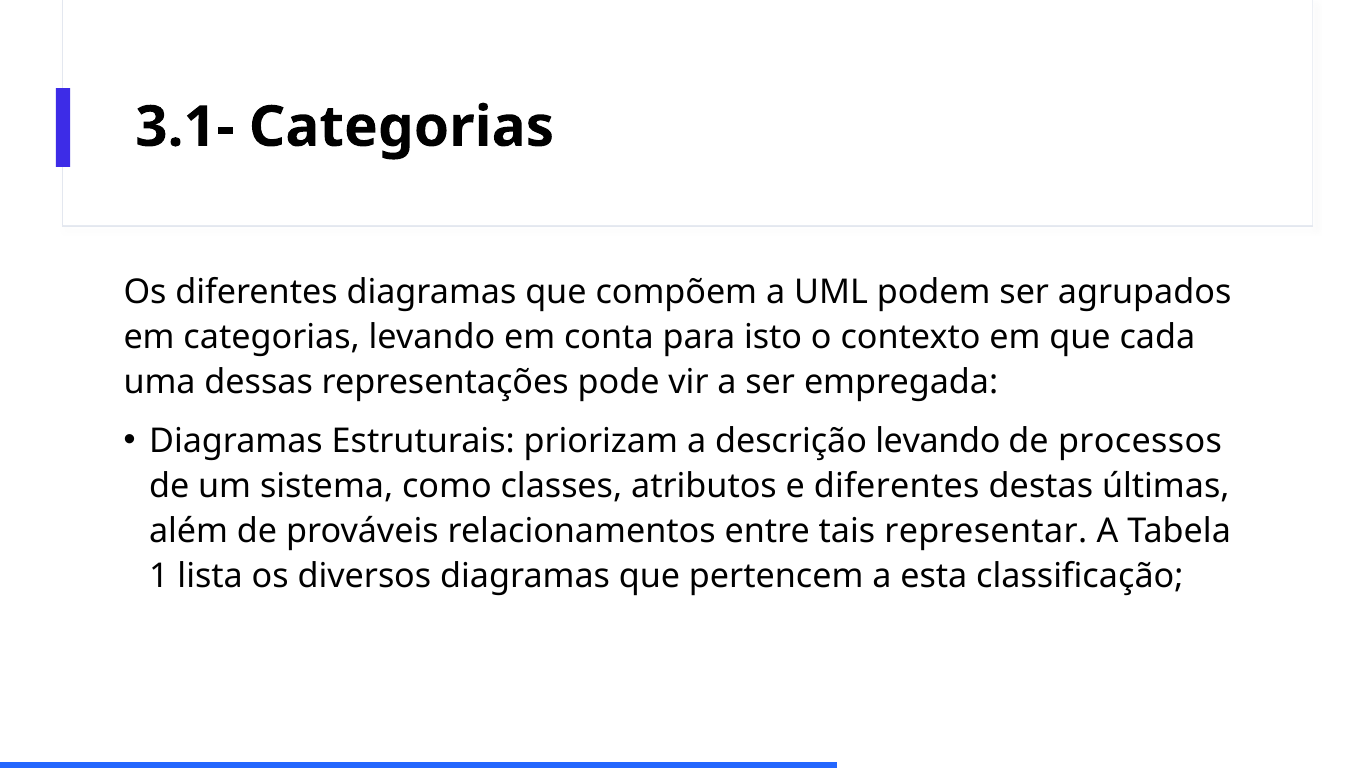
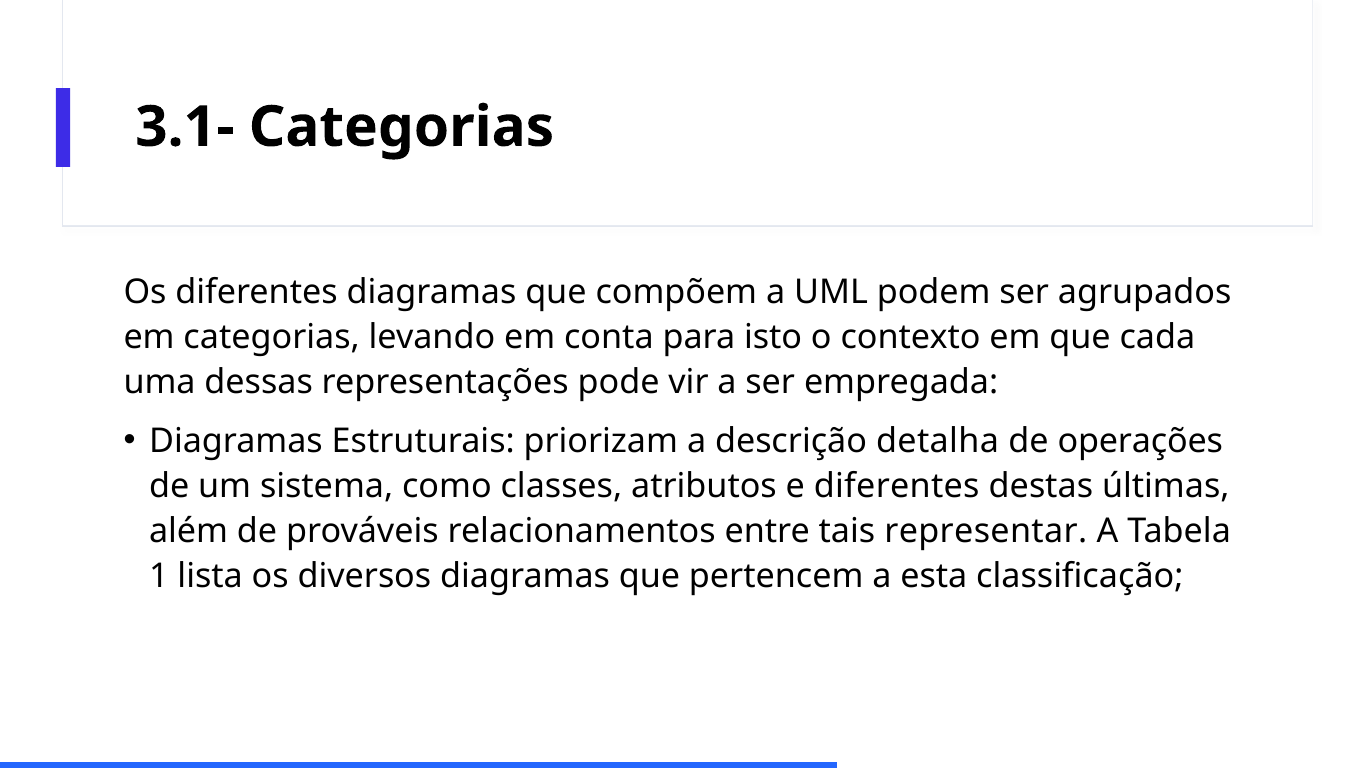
descrição levando: levando -> detalha (938, 441)
processos: processos -> operações (1140, 441)
